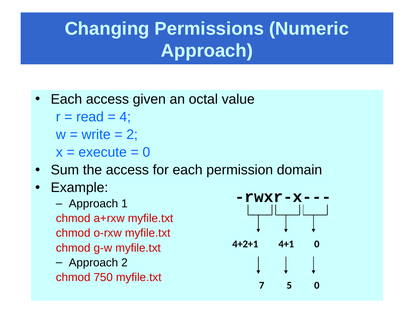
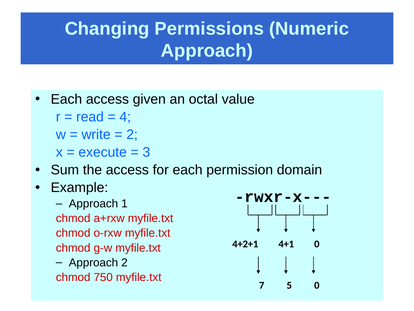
0: 0 -> 3 (146, 152)
